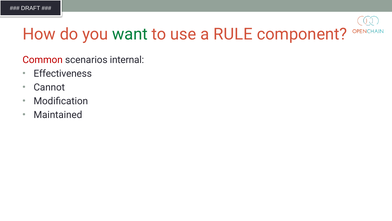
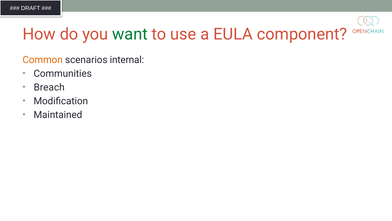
RULE: RULE -> EULA (233, 34)
Common colour: red -> orange (43, 60)
Effectiveness: Effectiveness -> Communities (63, 73)
Cannot: Cannot -> Breach (49, 87)
